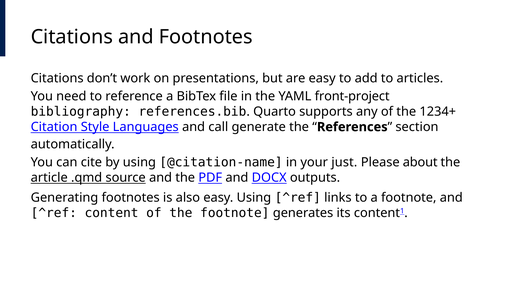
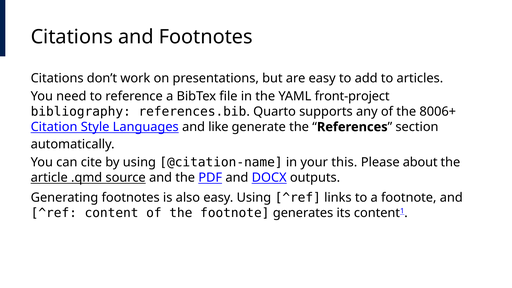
1234+: 1234+ -> 8006+ (438, 112)
call: call -> like (218, 127)
just: just -> this (344, 162)
